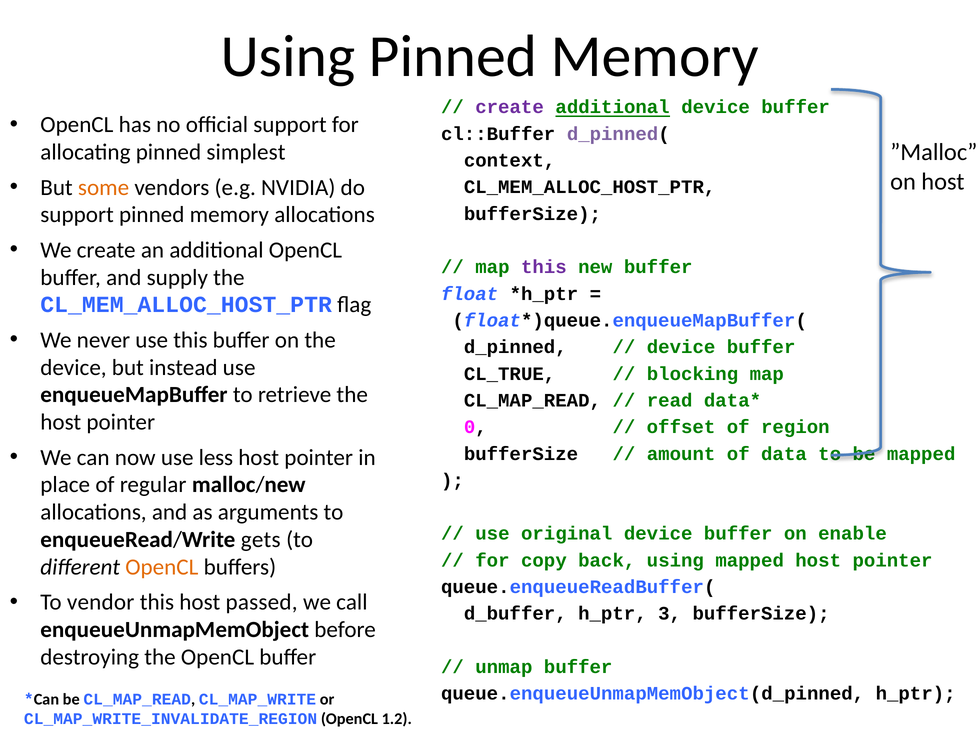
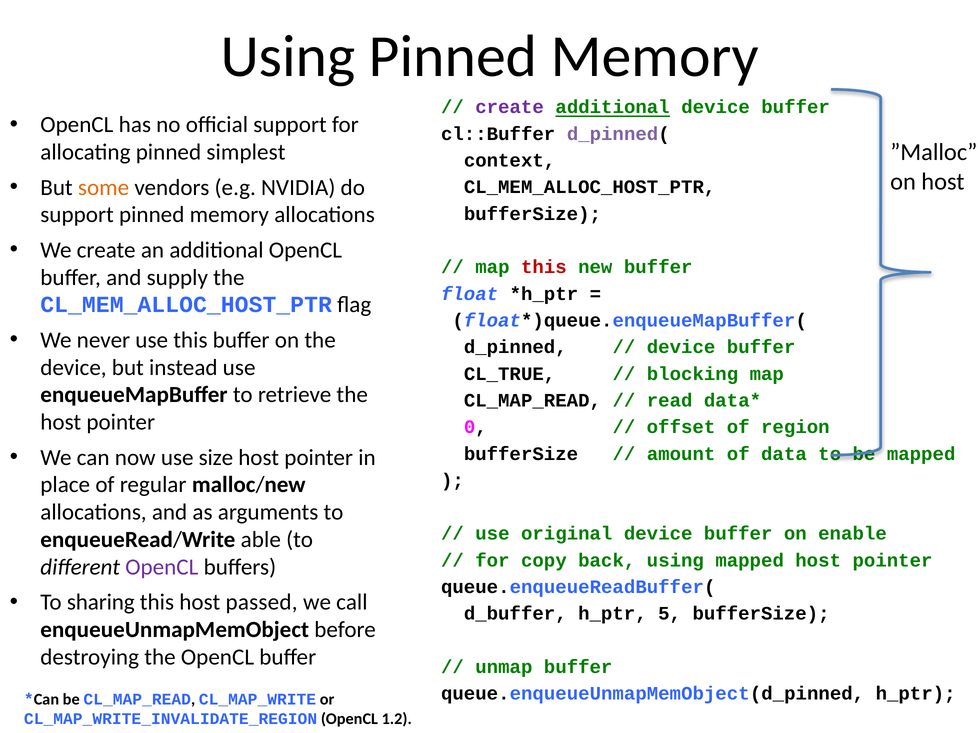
this colour: purple -> red (544, 267)
less: less -> size (216, 458)
gets: gets -> able (261, 540)
OpenCL colour: orange -> purple (162, 567)
vendor: vendor -> sharing (101, 603)
3: 3 -> 5 (670, 614)
